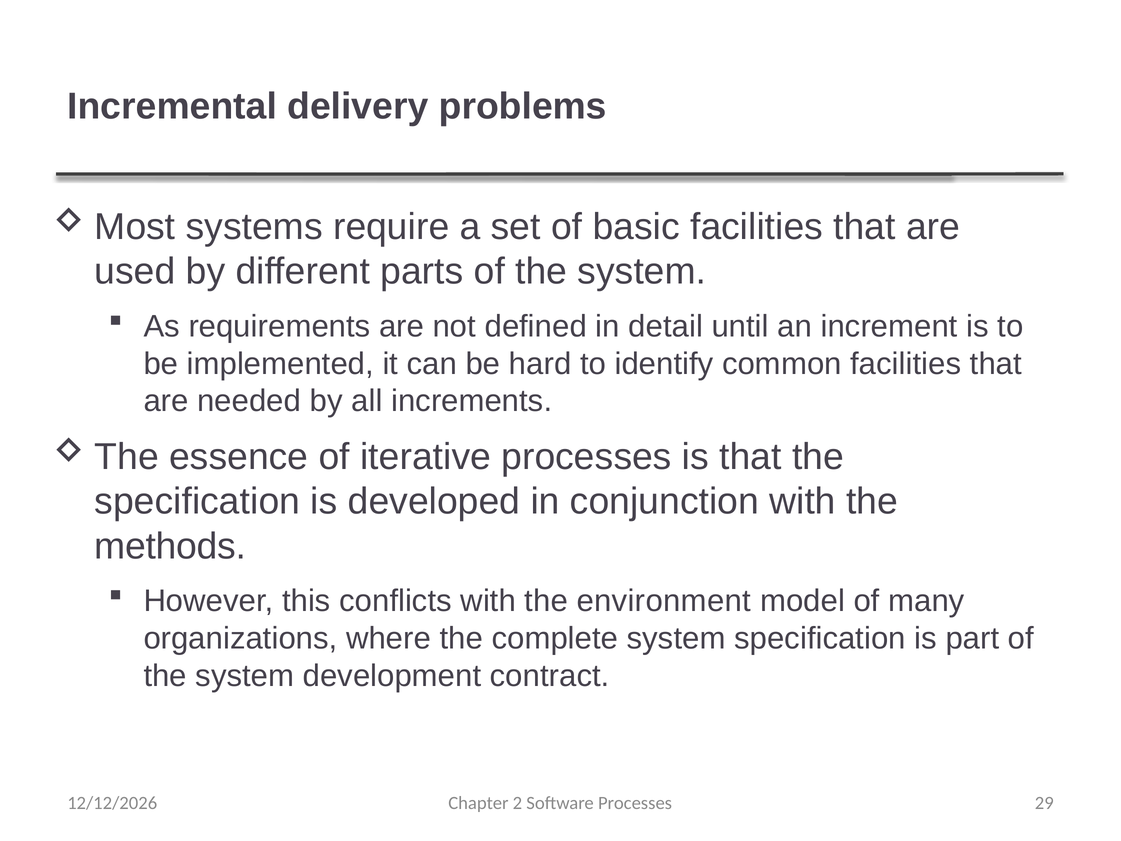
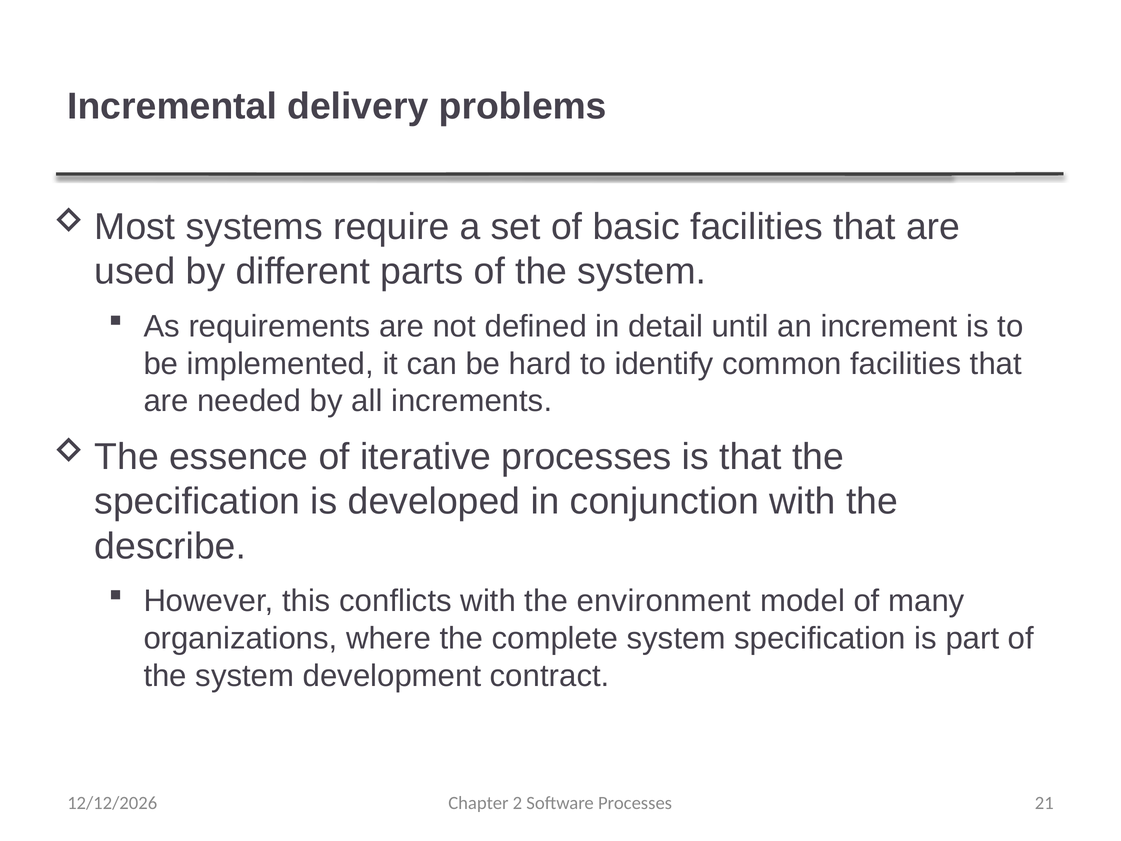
methods: methods -> describe (170, 546)
29: 29 -> 21 (1044, 803)
